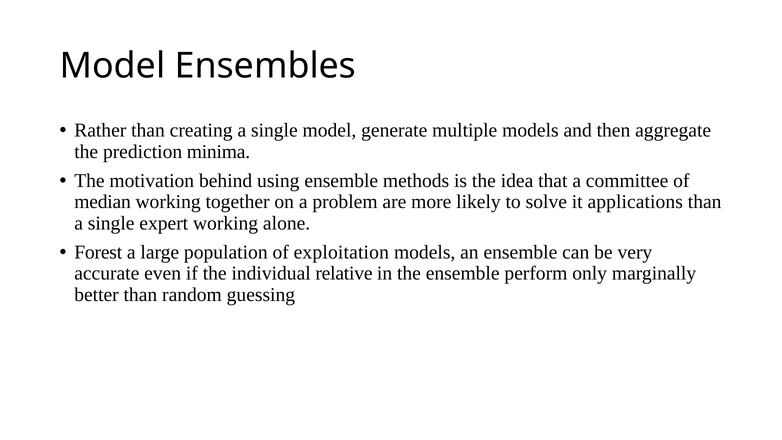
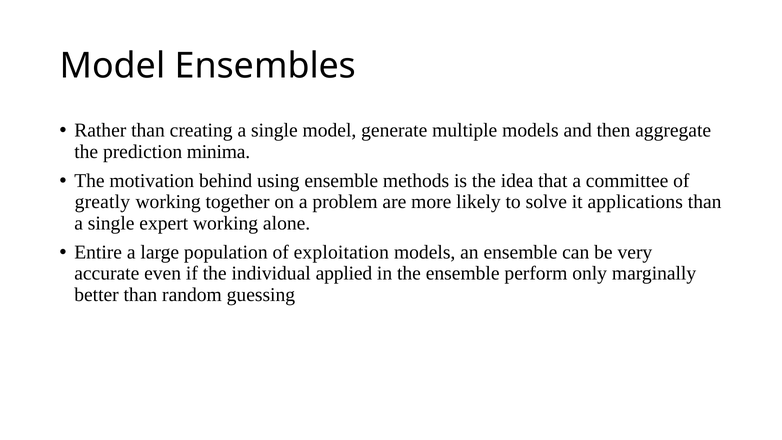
median: median -> greatly (102, 202)
Forest: Forest -> Entire (98, 252)
relative: relative -> applied (344, 273)
